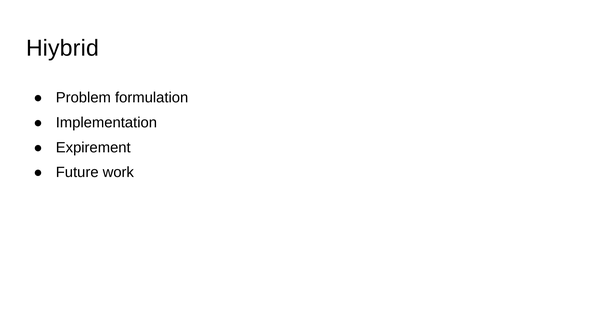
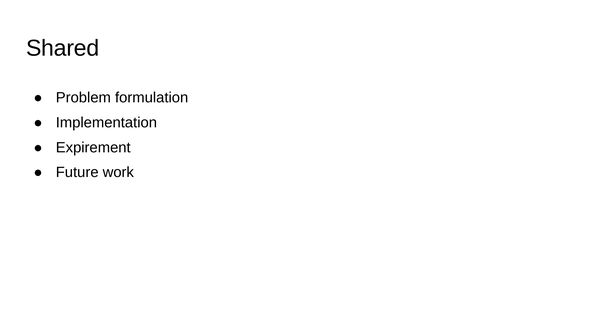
Hiybrid: Hiybrid -> Shared (63, 48)
